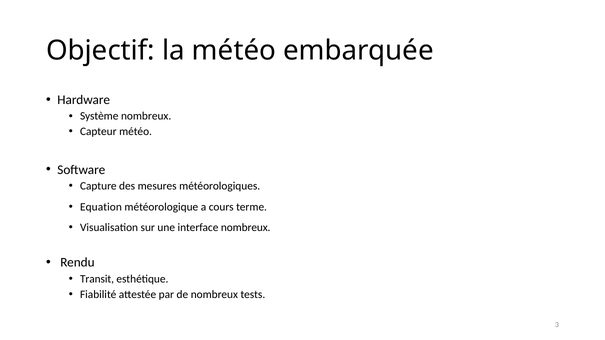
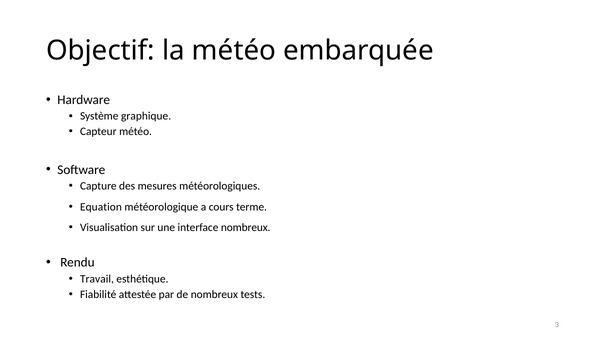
Système nombreux: nombreux -> graphique (146, 116)
Transit: Transit -> Travail (97, 279)
